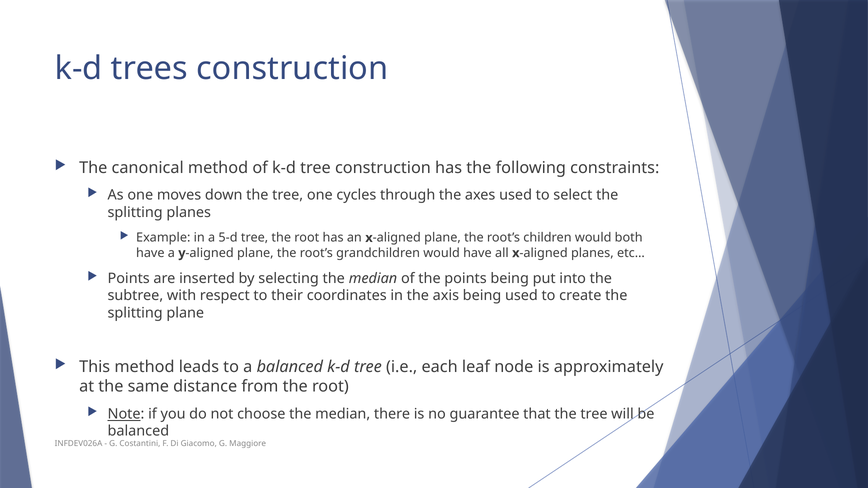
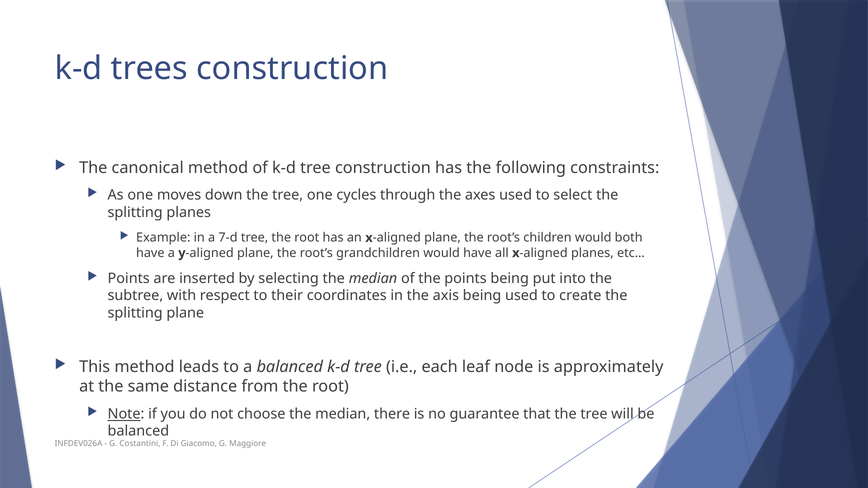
5-d: 5-d -> 7-d (228, 238)
